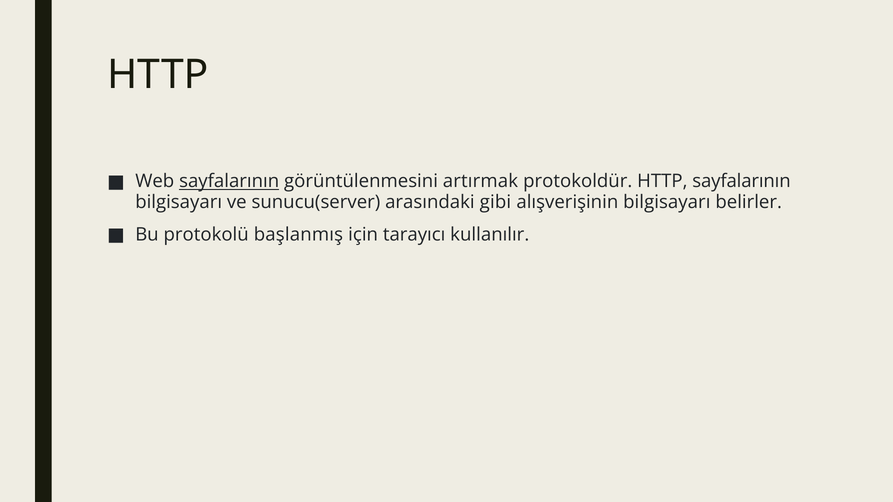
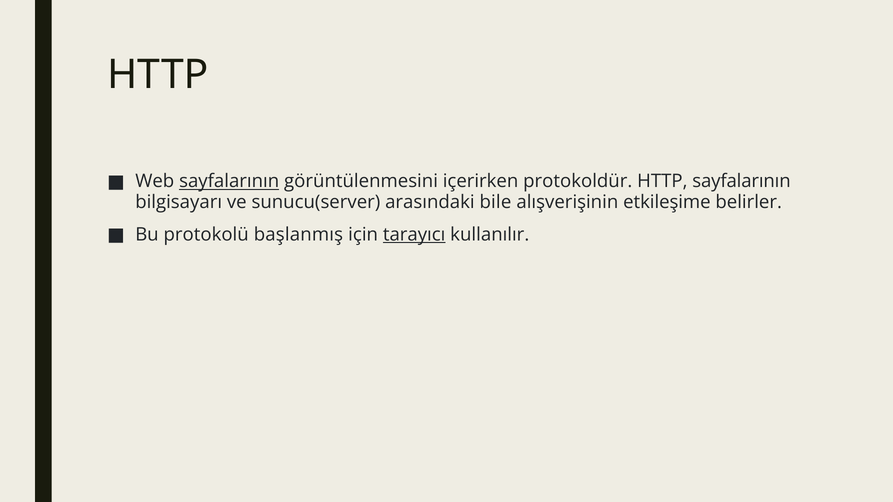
artırmak: artırmak -> içerirken (481, 181)
gibi: gibi -> bile (495, 202)
alışverişinin bilgisayarı: bilgisayarı -> etkileşime (667, 202)
tarayıcı underline: none -> present (414, 235)
